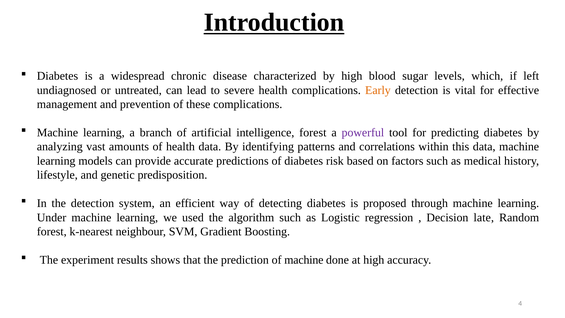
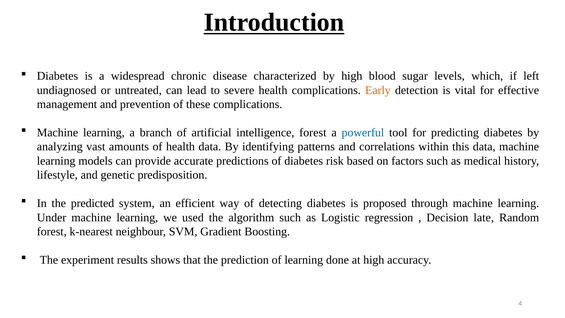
powerful colour: purple -> blue (363, 133)
the detection: detection -> predicted (92, 203)
of machine: machine -> learning (304, 260)
